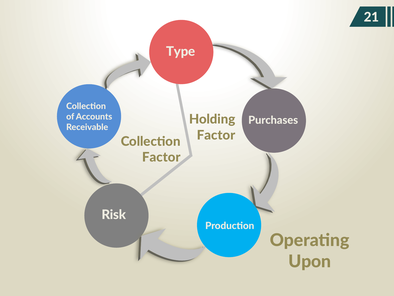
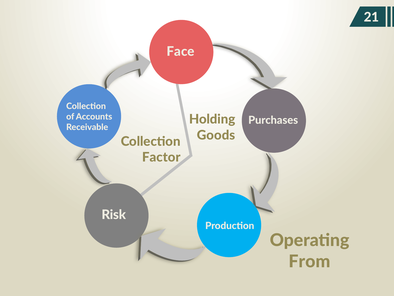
Type: Type -> Face (181, 52)
Factor: Factor -> Goods (216, 135)
Upon: Upon -> From (310, 261)
